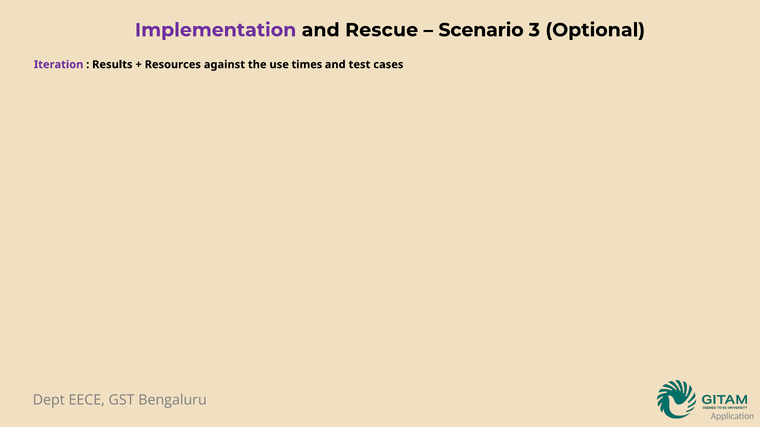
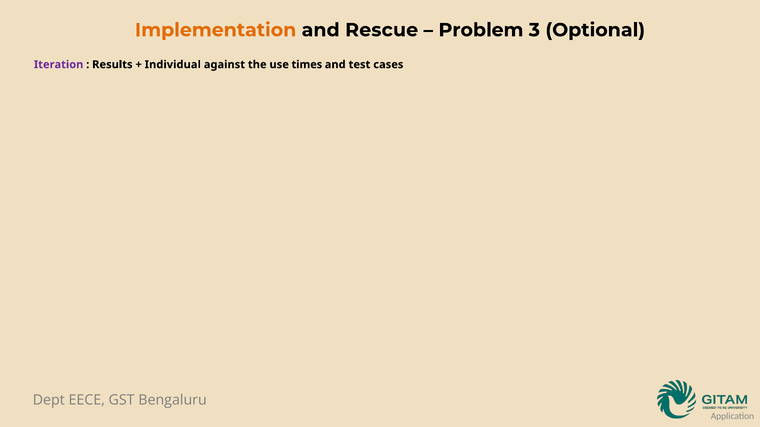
Implementation colour: purple -> orange (216, 30)
Scenario: Scenario -> Problem (481, 30)
Resources: Resources -> Individual (173, 65)
